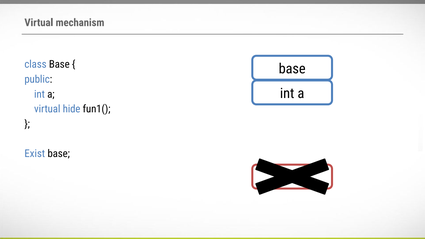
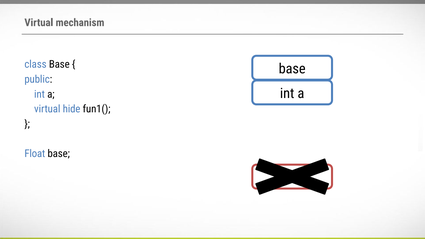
Exist: Exist -> Float (35, 154)
